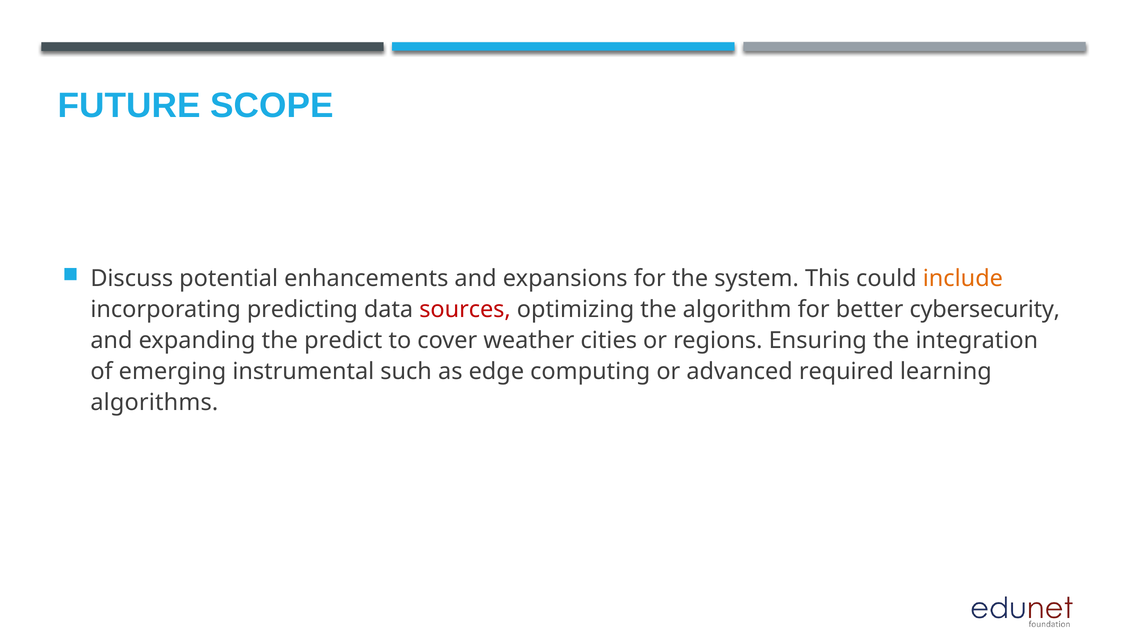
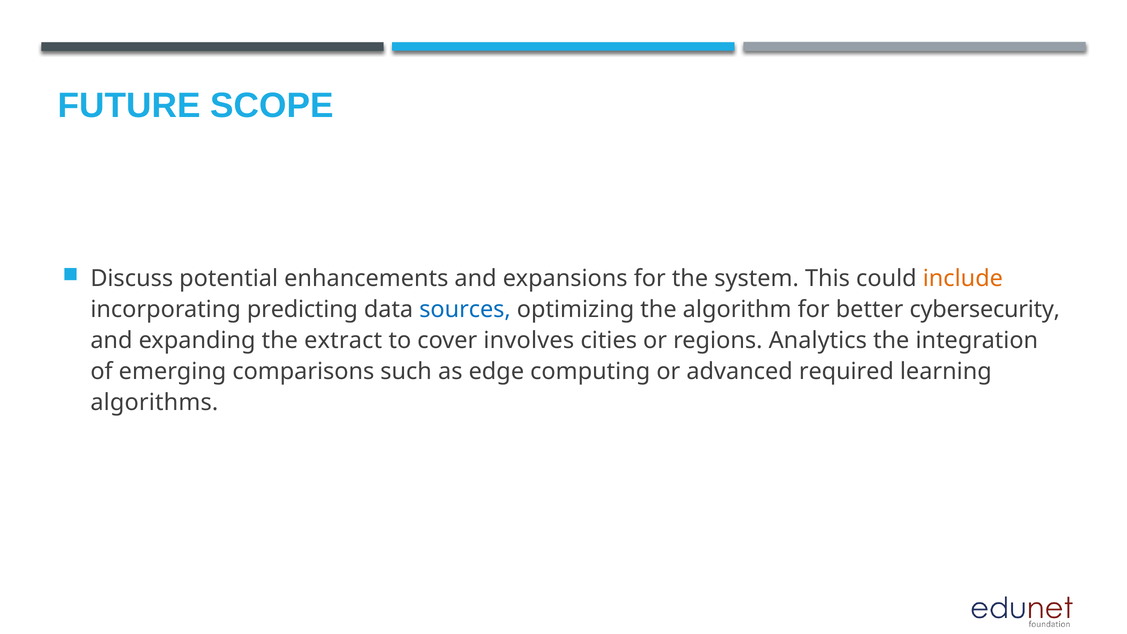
sources colour: red -> blue (465, 310)
predict: predict -> extract (343, 341)
weather: weather -> involves (529, 341)
Ensuring: Ensuring -> Analytics (818, 341)
instrumental: instrumental -> comparisons (303, 372)
